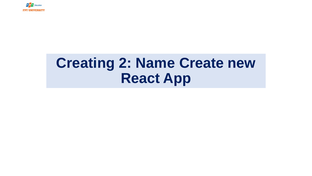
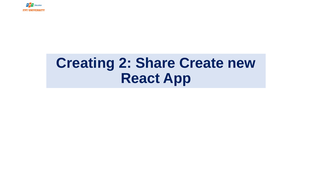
Name: Name -> Share (155, 63)
